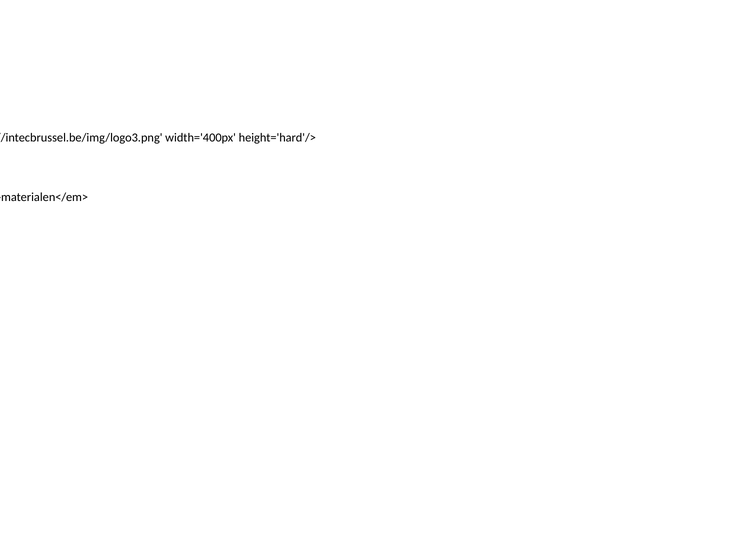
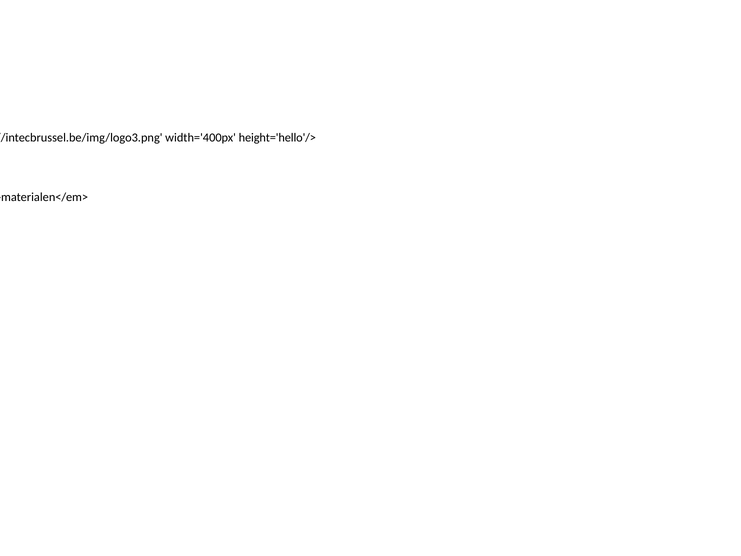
height='hard'/>: height='hard'/> -> height='hello'/> (277, 138)
